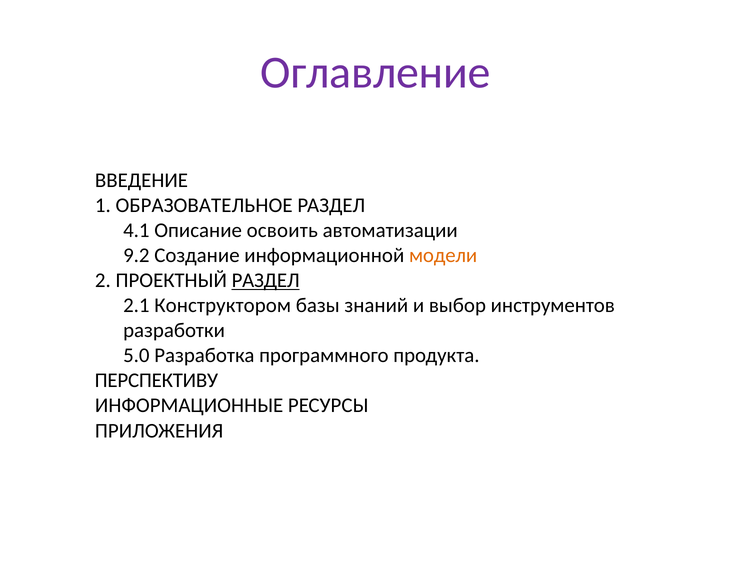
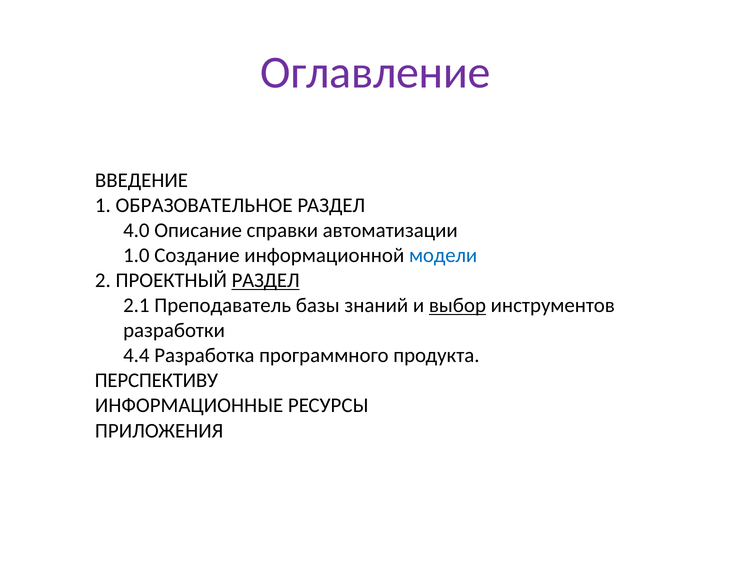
4.1: 4.1 -> 4.0 (136, 230)
освоить: освоить -> справки (282, 230)
9.2: 9.2 -> 1.0 (136, 256)
модели colour: orange -> blue (443, 256)
Конструктором: Конструктором -> Преподаватель (223, 306)
выбор underline: none -> present (457, 306)
5.0: 5.0 -> 4.4 (136, 356)
